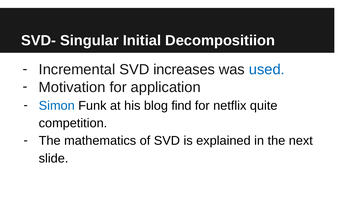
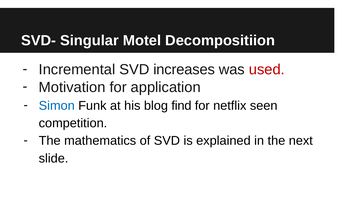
Initial: Initial -> Motel (142, 41)
used colour: blue -> red (267, 70)
quite: quite -> seen (264, 106)
